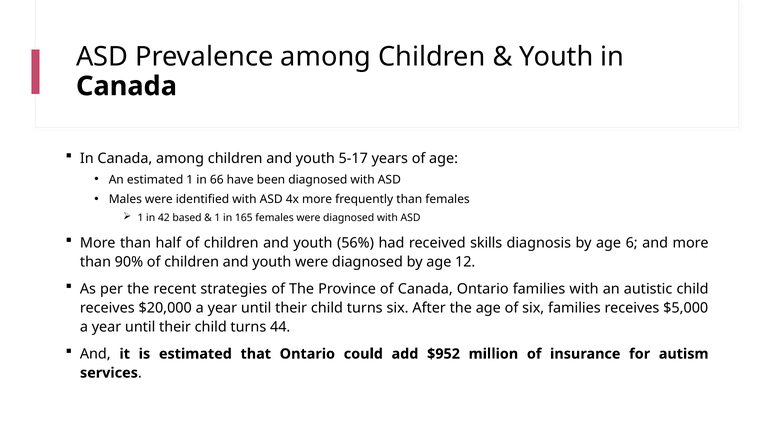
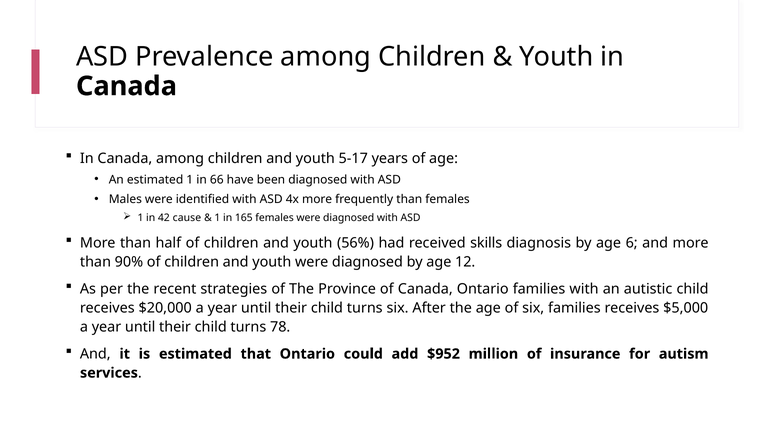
based: based -> cause (187, 218)
44: 44 -> 78 (280, 327)
